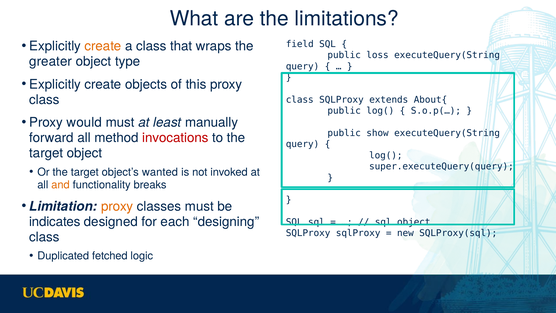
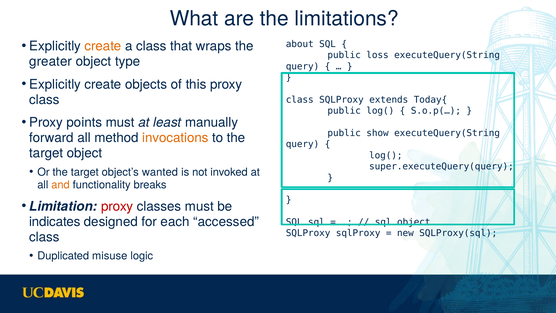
field: field -> about (300, 44)
About{: About{ -> Today{ (430, 100)
would: would -> points (84, 122)
invocations colour: red -> orange (175, 138)
proxy colour: orange -> red (117, 206)
designing: designing -> accessed (226, 221)
fetched: fetched -> misuse (110, 256)
